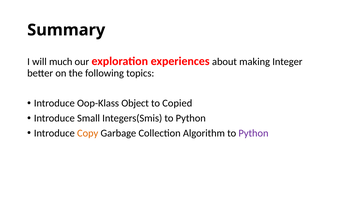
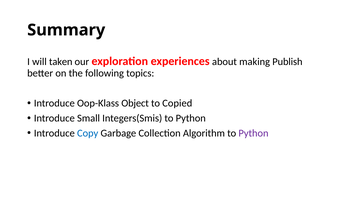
much: much -> taken (61, 62)
Integer: Integer -> Publish (287, 62)
Copy colour: orange -> blue (88, 133)
